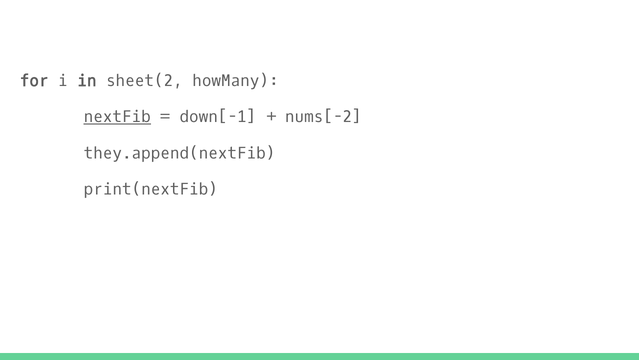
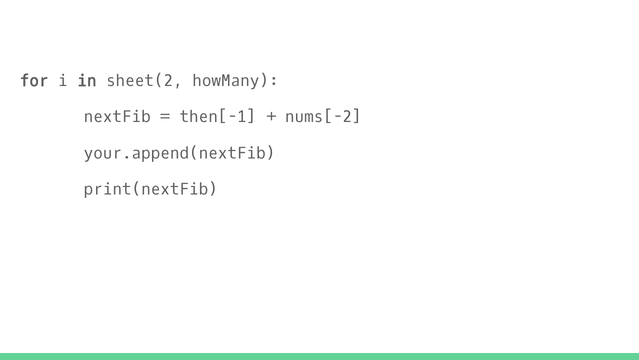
nextFib underline: present -> none (117, 117)
down[-1: down[-1 -> then[-1 (218, 117)
they.append(nextFib: they.append(nextFib -> your.append(nextFib (180, 153)
